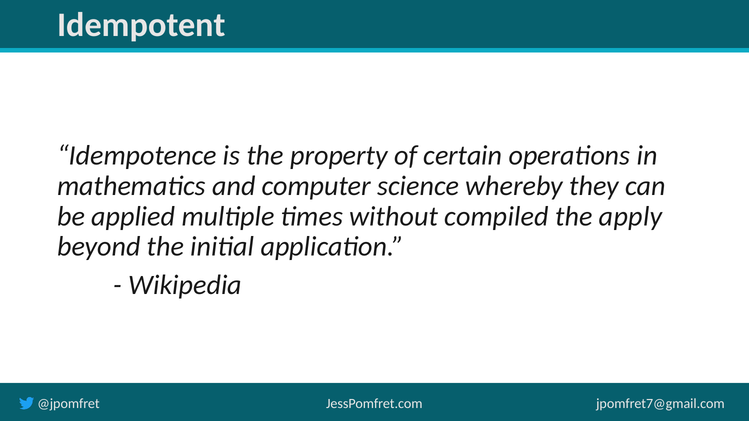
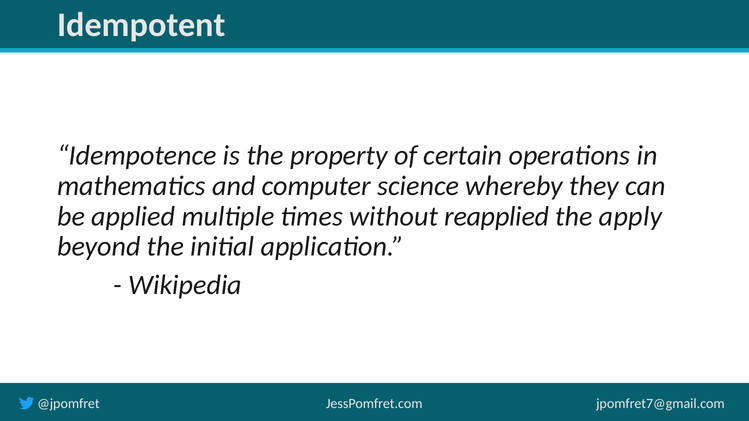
compiled: compiled -> reapplied (497, 216)
